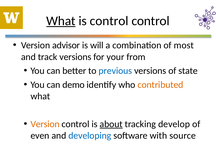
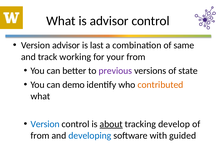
What underline: present -> none (61, 21)
is control: control -> advisor (109, 21)
will: will -> last (97, 45)
most: most -> same (184, 45)
track versions: versions -> working (75, 57)
previous colour: blue -> purple (115, 71)
Version colour: orange -> blue (45, 124)
even: even -> from (40, 136)
source: source -> guided (183, 136)
